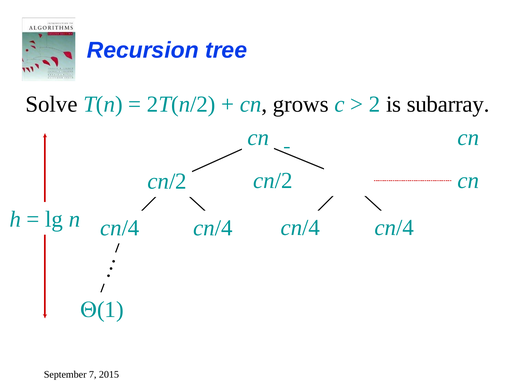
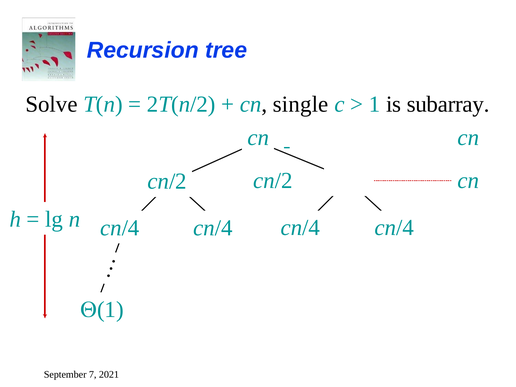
grows: grows -> single (301, 104)
2: 2 -> 1 (375, 104)
2015: 2015 -> 2021 (109, 374)
